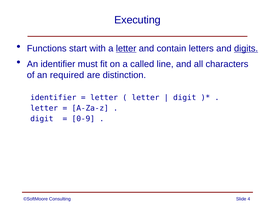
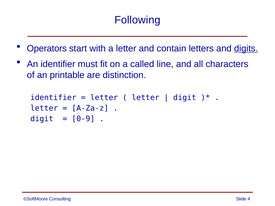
Executing: Executing -> Following (137, 20)
Functions: Functions -> Operators (47, 49)
letter underline: present -> none (126, 49)
required: required -> printable (67, 75)
